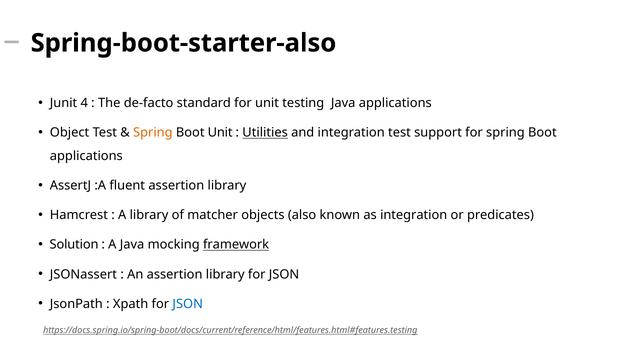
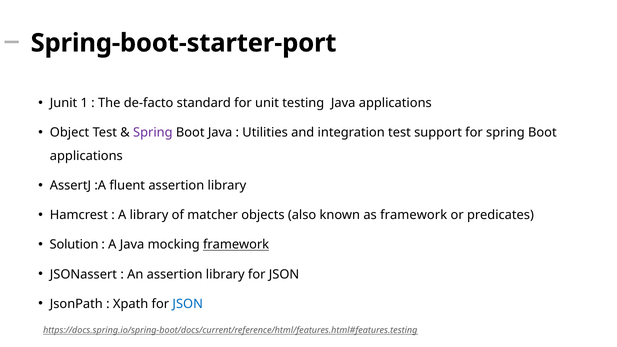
Spring-boot-starter-also: Spring-boot-starter-also -> Spring-boot-starter-port (184, 43)
4: 4 -> 1 (84, 103)
Spring colour: orange -> purple (153, 133)
Boot Unit: Unit -> Java (220, 133)
Utilities underline: present -> none (265, 133)
as integration: integration -> framework (414, 215)
